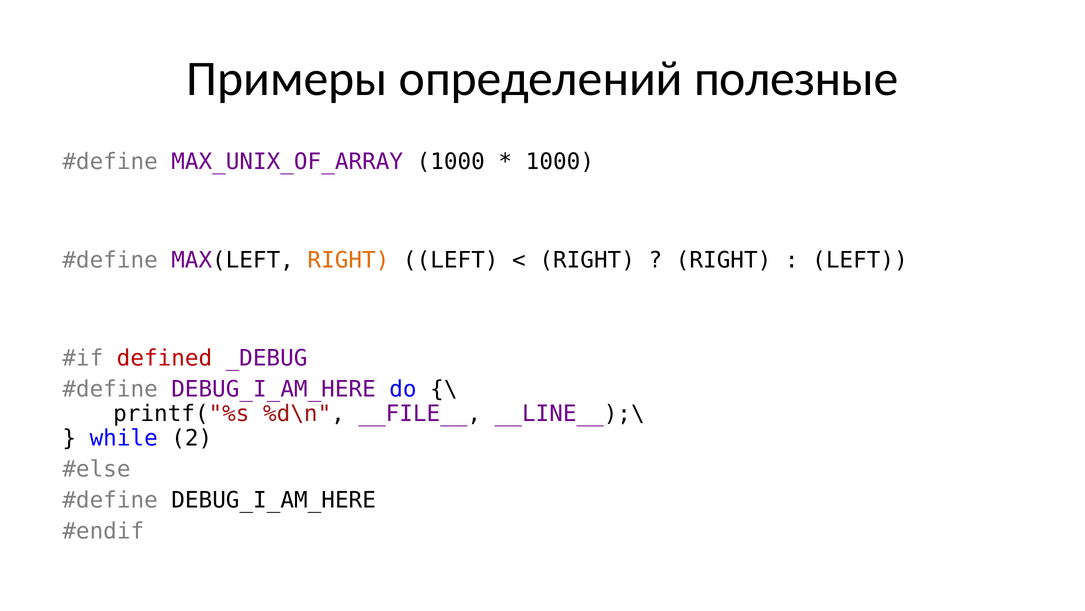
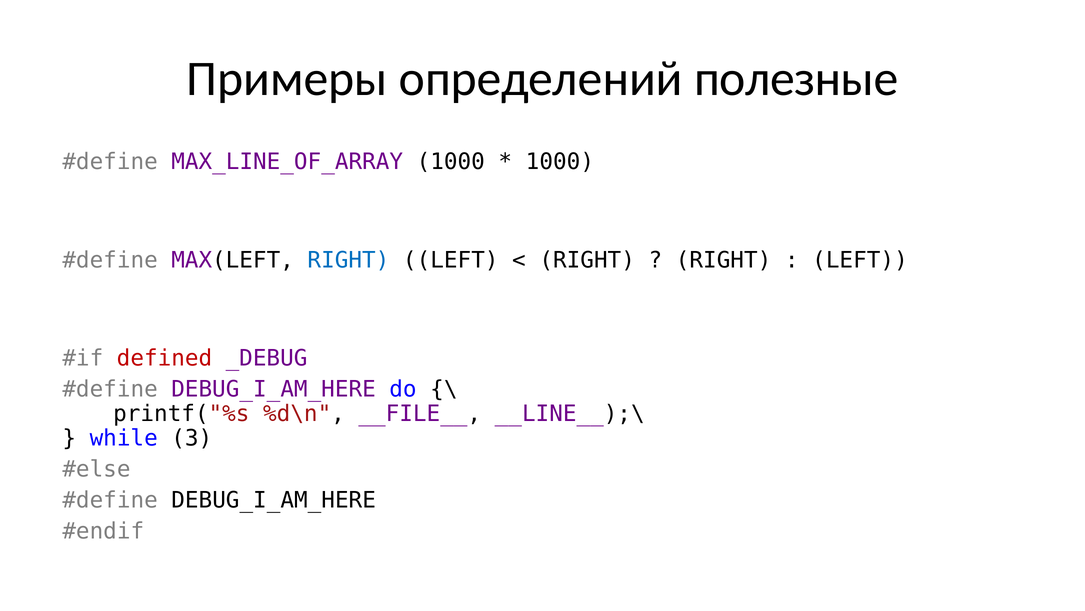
MAX_UNIX_OF_ARRAY: MAX_UNIX_OF_ARRAY -> MAX_LINE_OF_ARRAY (287, 162)
RIGHT colour: orange -> blue (348, 260)
2: 2 -> 3 (192, 438)
